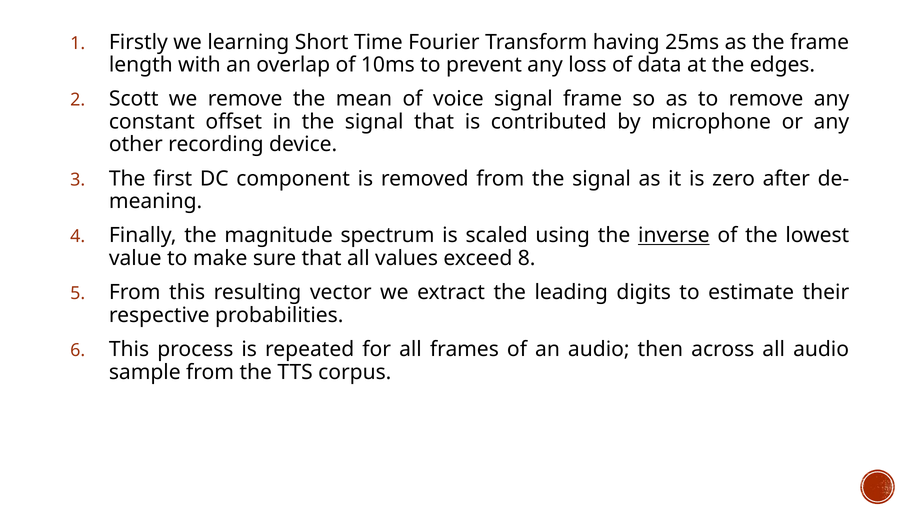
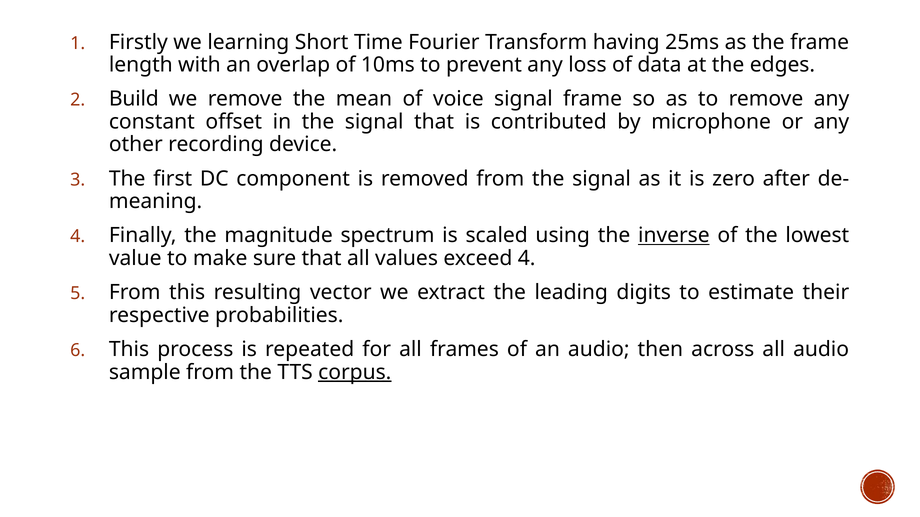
Scott: Scott -> Build (134, 99)
exceed 8: 8 -> 4 (527, 259)
corpus underline: none -> present (355, 372)
